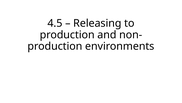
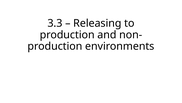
4.5: 4.5 -> 3.3 (55, 23)
